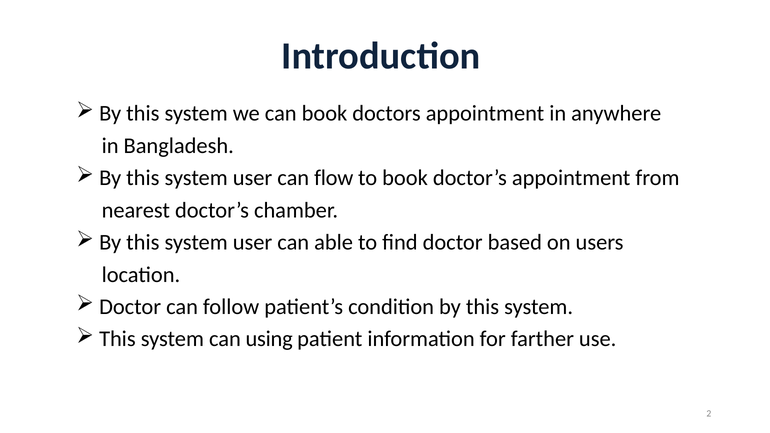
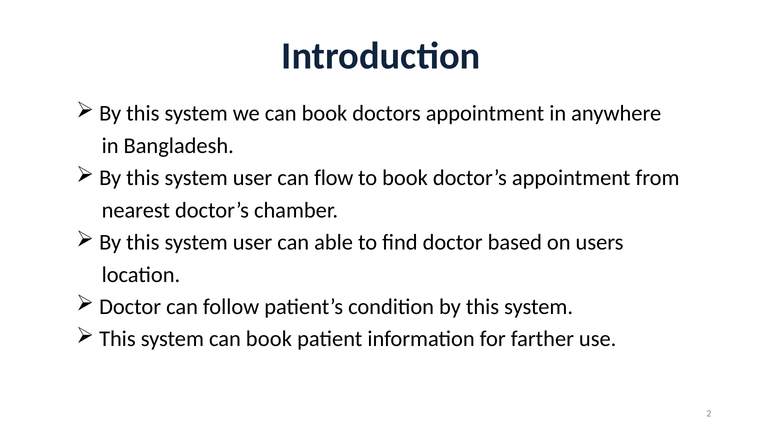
system can using: using -> book (269, 339)
